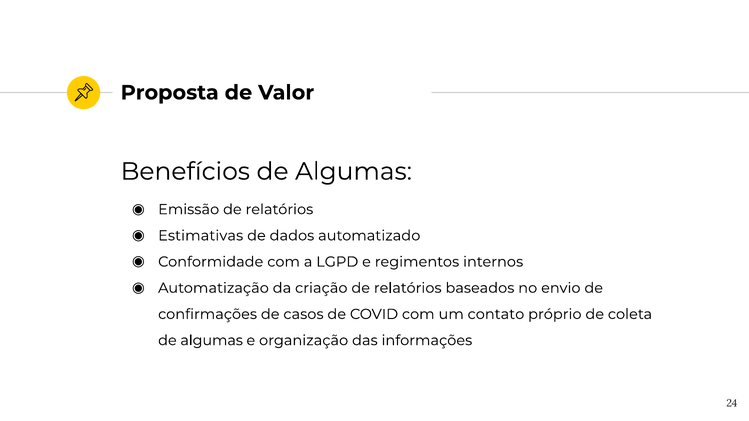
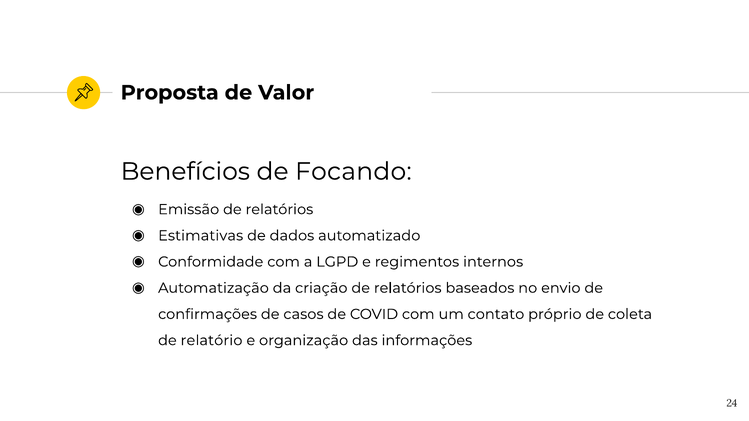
Benefícios de Algumas: Algumas -> Focando (353, 172)
algumas: algumas -> relatório (211, 341)
